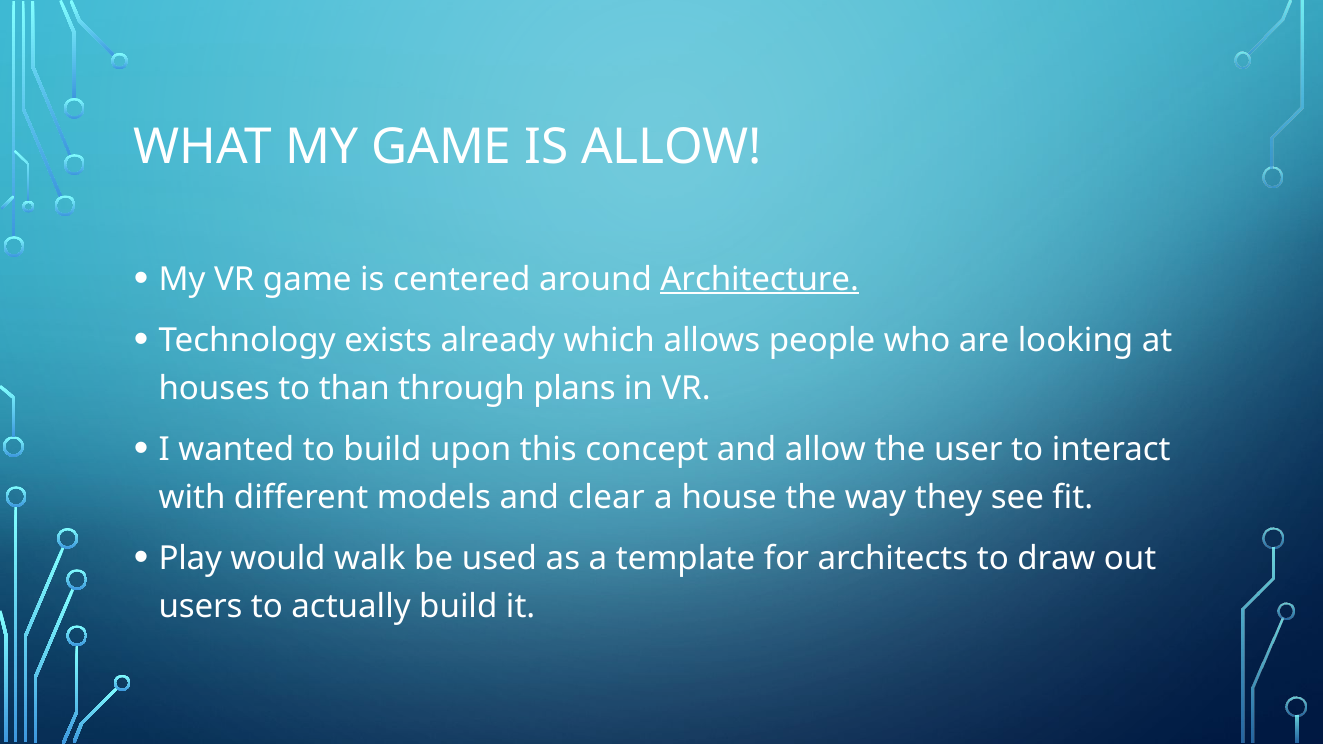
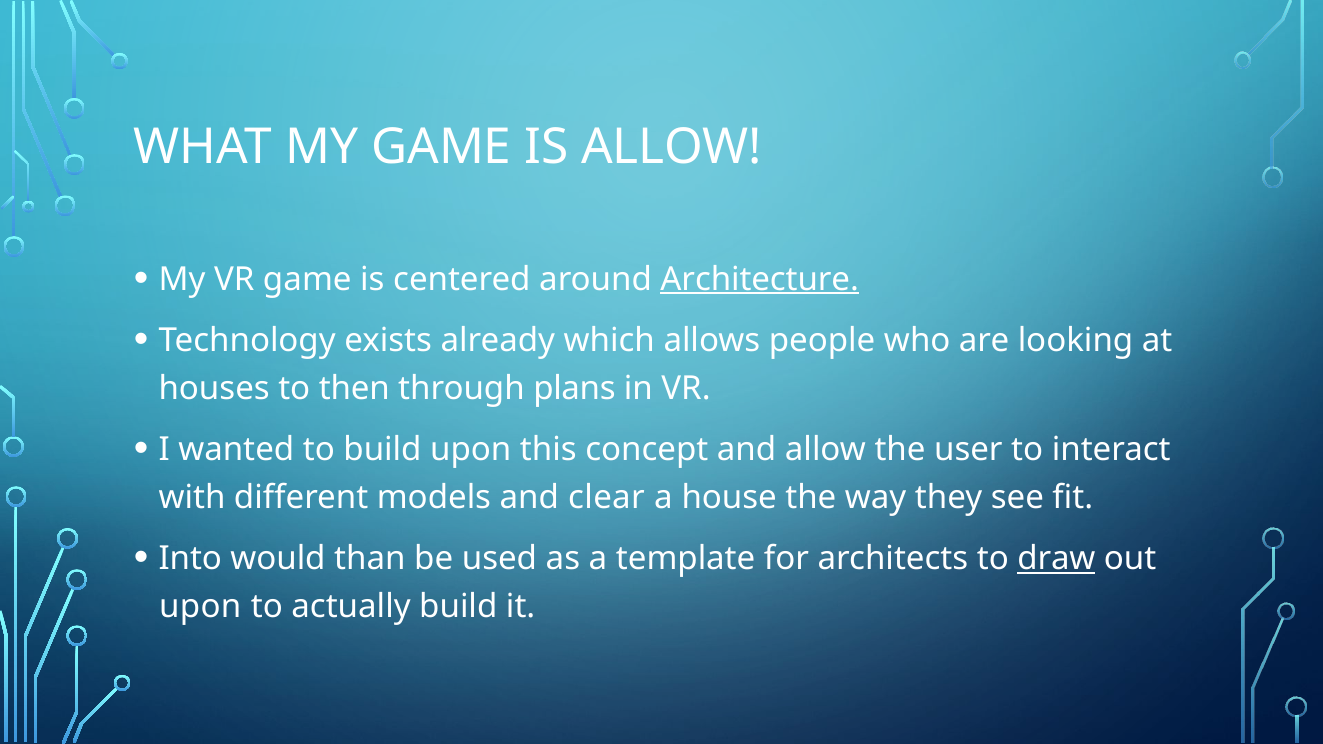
than: than -> then (354, 388)
Play: Play -> Into (190, 559)
walk: walk -> than (370, 559)
draw underline: none -> present (1056, 559)
users: users -> upon (200, 606)
